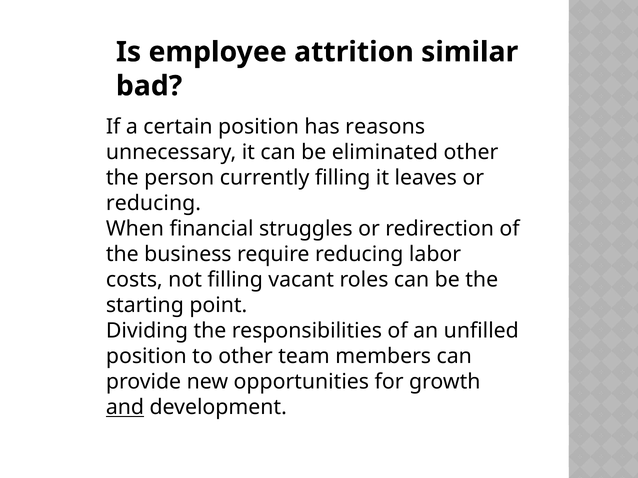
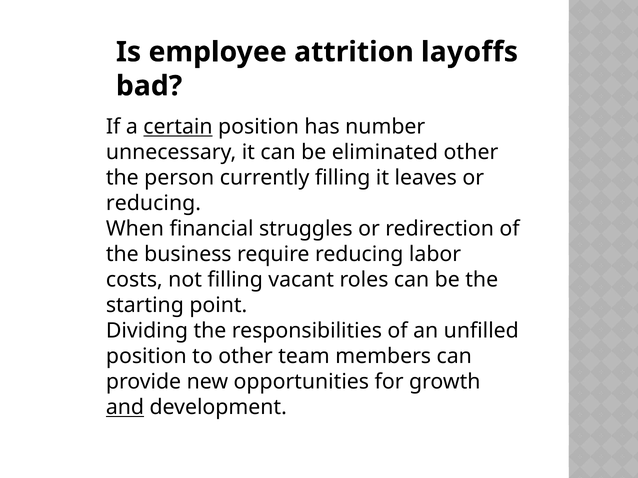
similar: similar -> layoffs (470, 52)
certain underline: none -> present (178, 127)
reasons: reasons -> number (385, 127)
